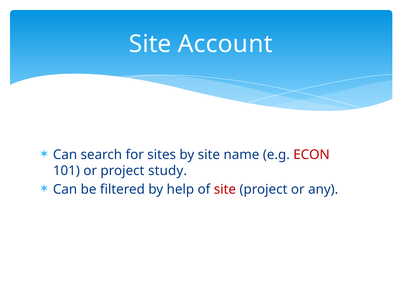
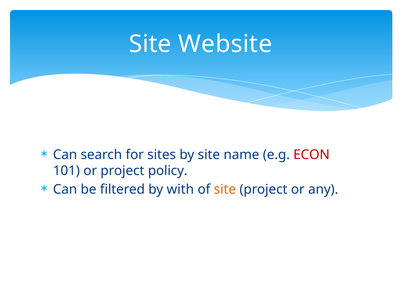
Account: Account -> Website (225, 44)
study: study -> policy (168, 171)
help: help -> with (180, 190)
site colour: red -> orange (225, 190)
